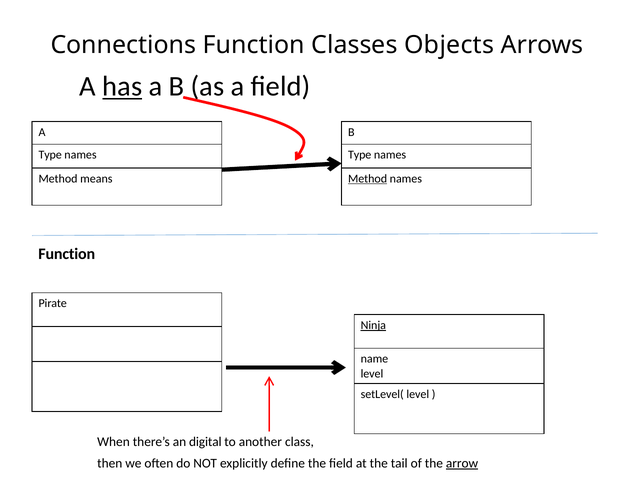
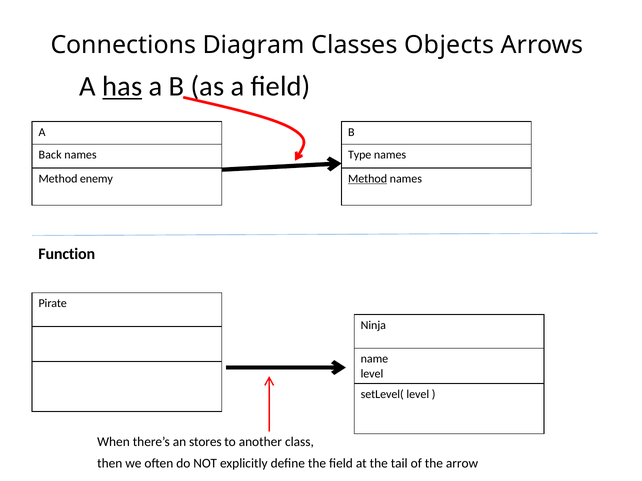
Connections Function: Function -> Diagram (254, 45)
Type: Type -> Back (50, 155)
means: means -> enemy (96, 179)
Ninja underline: present -> none (373, 326)
digital: digital -> stores (205, 442)
arrow underline: present -> none (462, 464)
